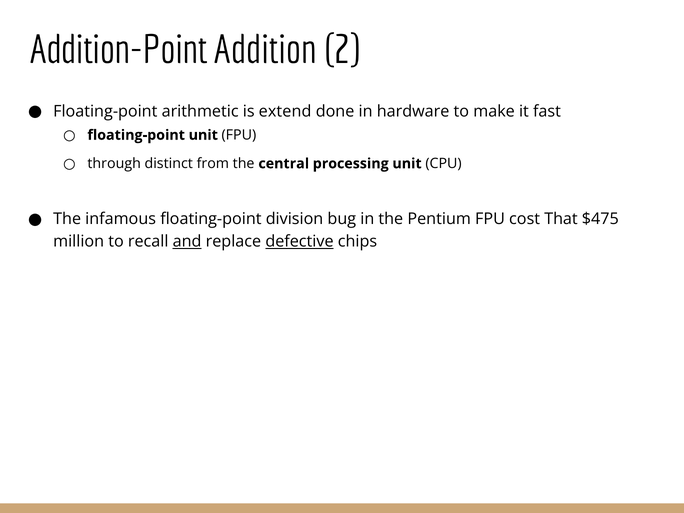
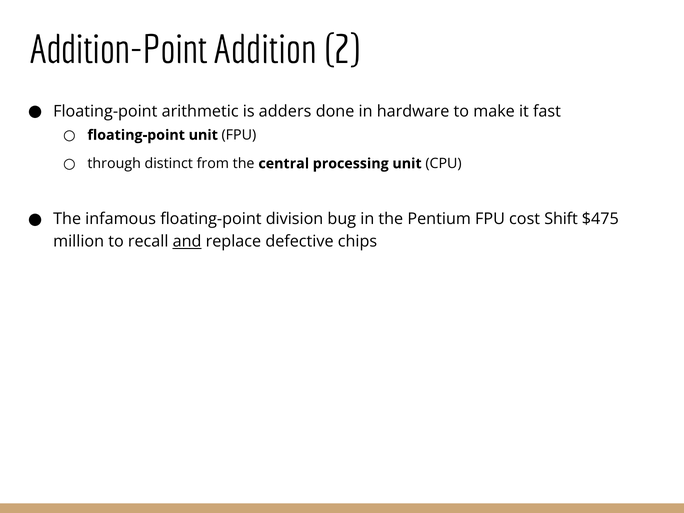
extend: extend -> adders (285, 111)
That: That -> Shift (561, 219)
defective underline: present -> none (299, 241)
